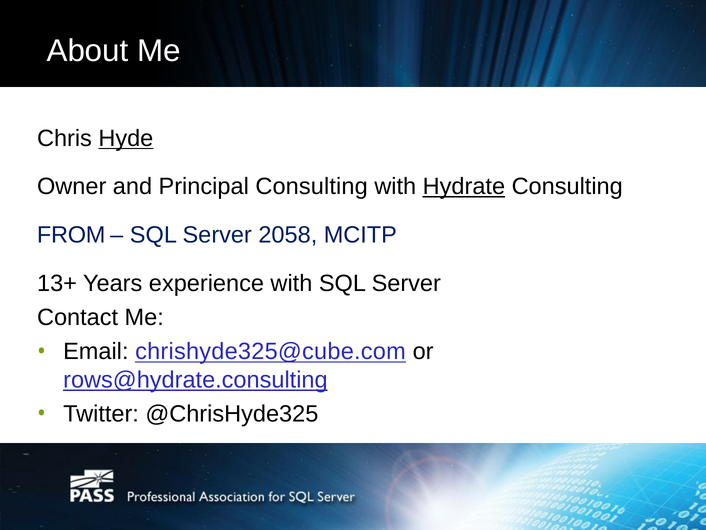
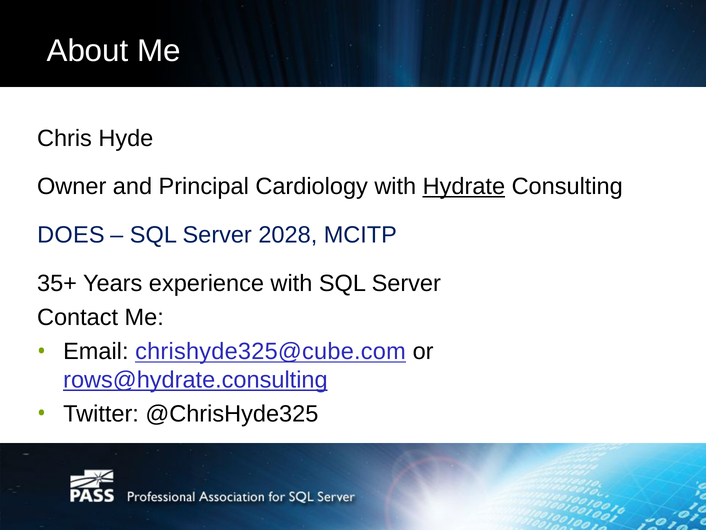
Hyde underline: present -> none (126, 138)
Principal Consulting: Consulting -> Cardiology (312, 186)
FROM: FROM -> DOES (71, 235)
2058: 2058 -> 2028 (288, 235)
13+: 13+ -> 35+ (57, 283)
